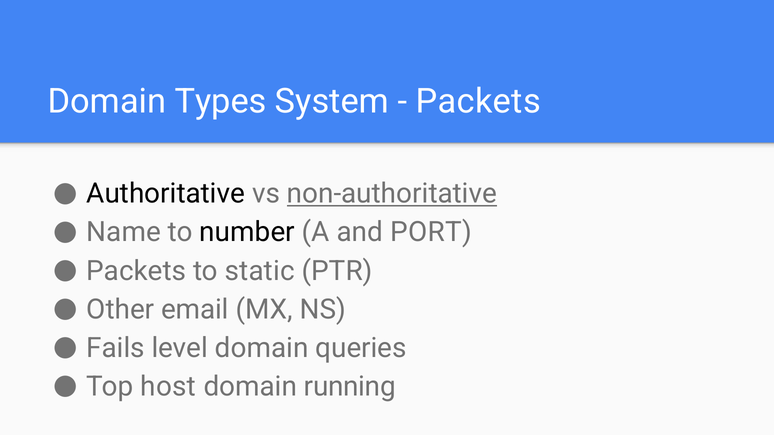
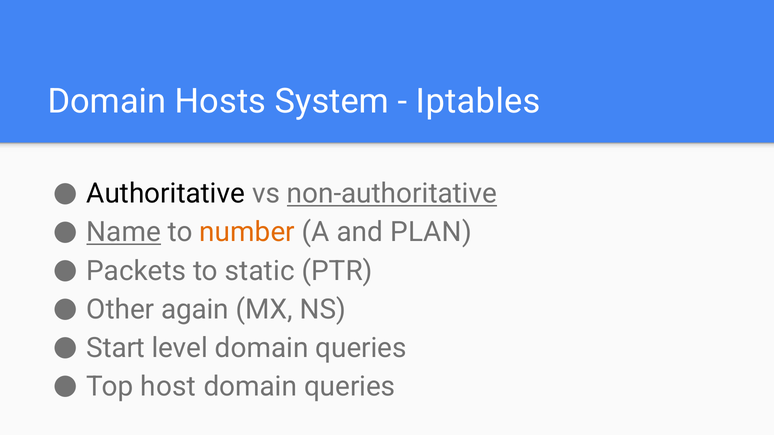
Types: Types -> Hosts (220, 102)
Packets: Packets -> Iptables (478, 102)
Name underline: none -> present (124, 232)
number colour: black -> orange (247, 232)
PORT: PORT -> PLAN (431, 232)
email: email -> again (195, 310)
Fails: Fails -> Start (116, 348)
running: running -> queries (350, 387)
